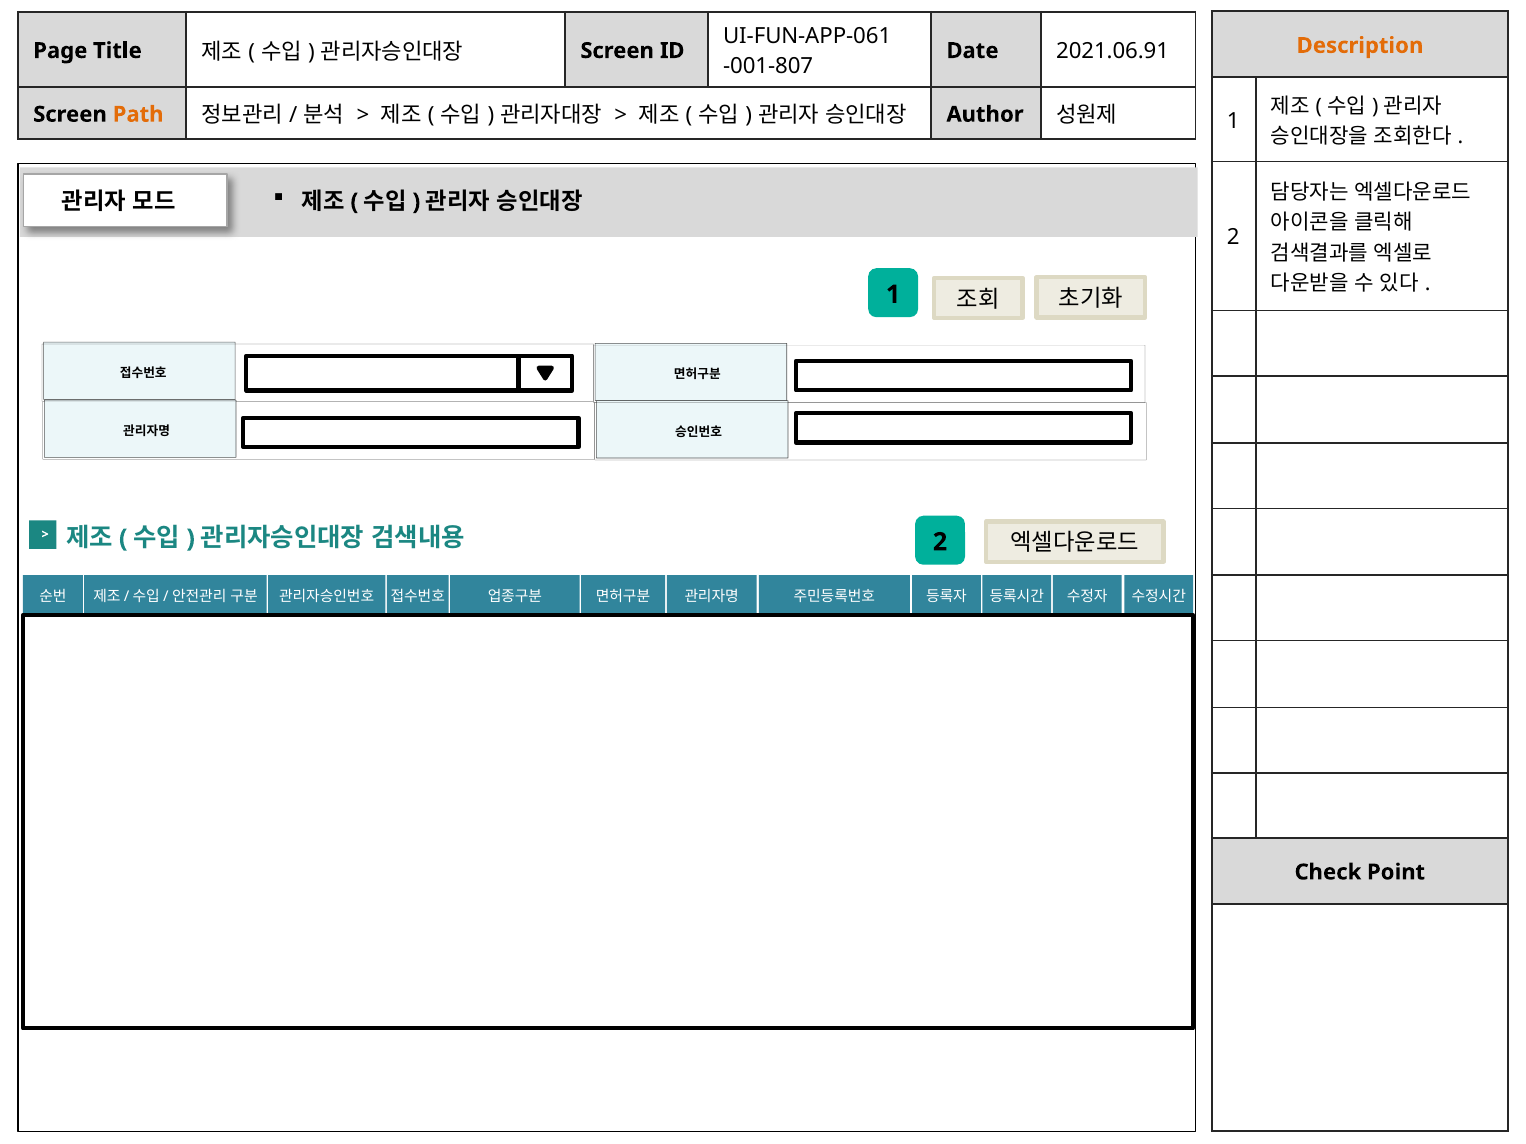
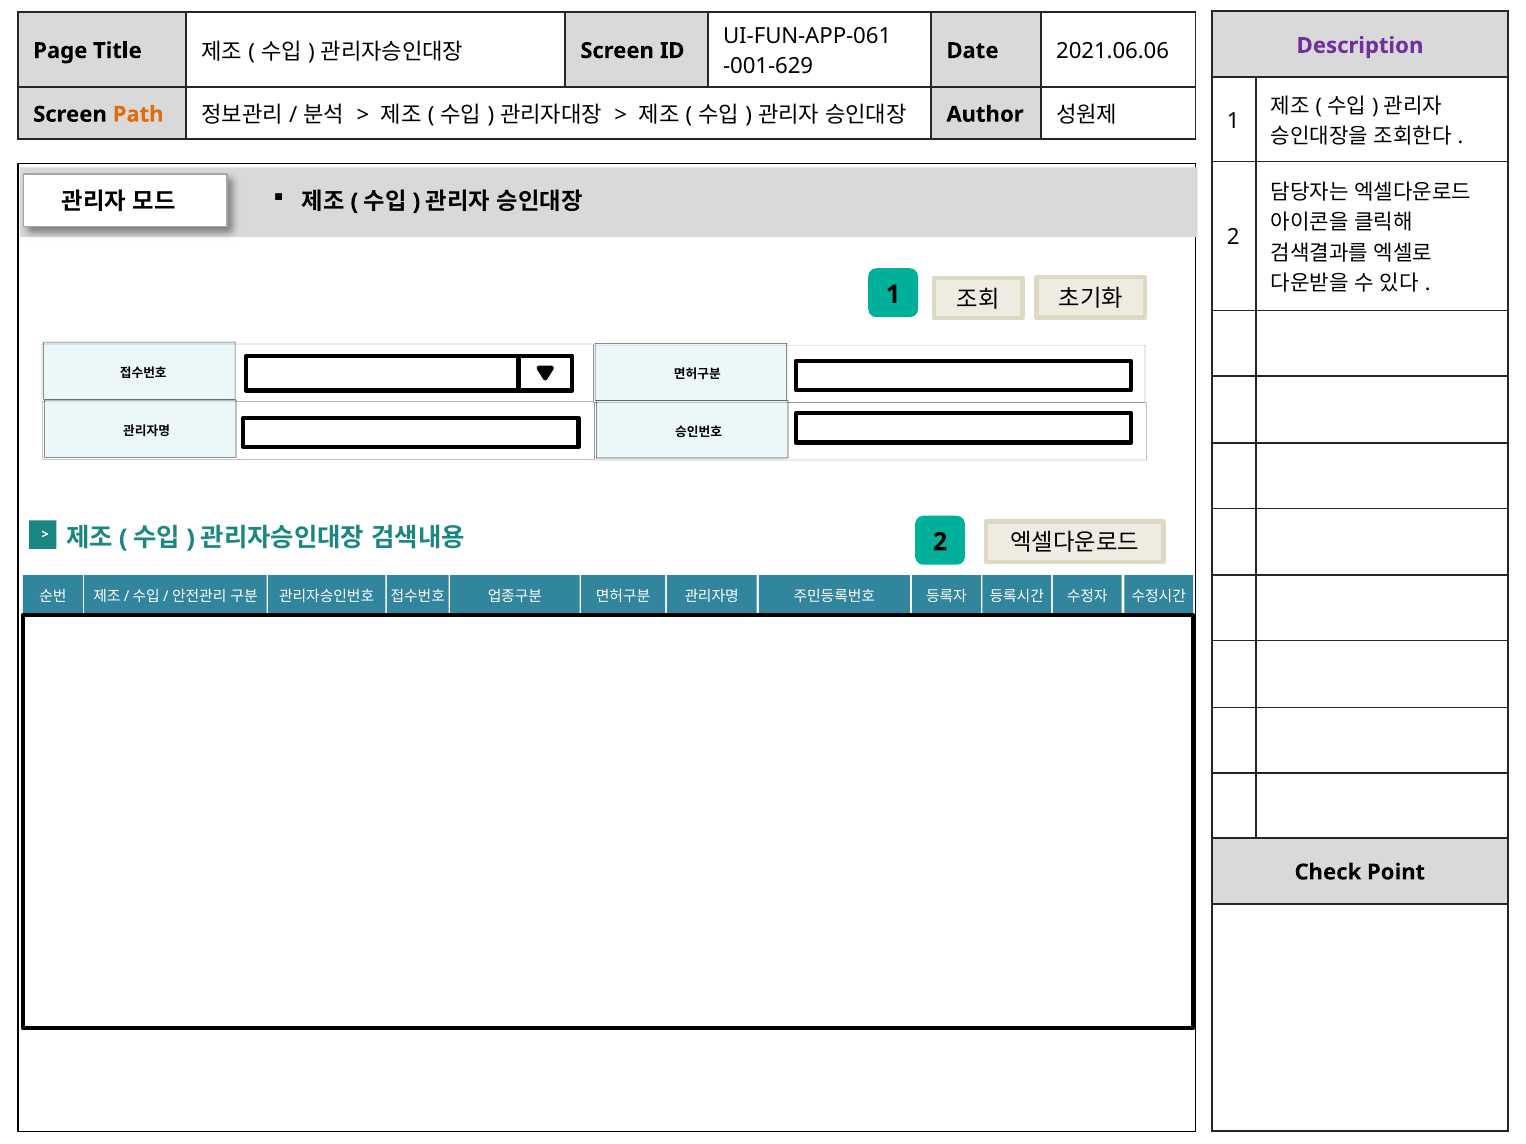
Description colour: orange -> purple (1360, 46)
2021.06.91: 2021.06.91 -> 2021.06.06 (1113, 51)
-001-807: -001-807 -> -001-629 (768, 66)
